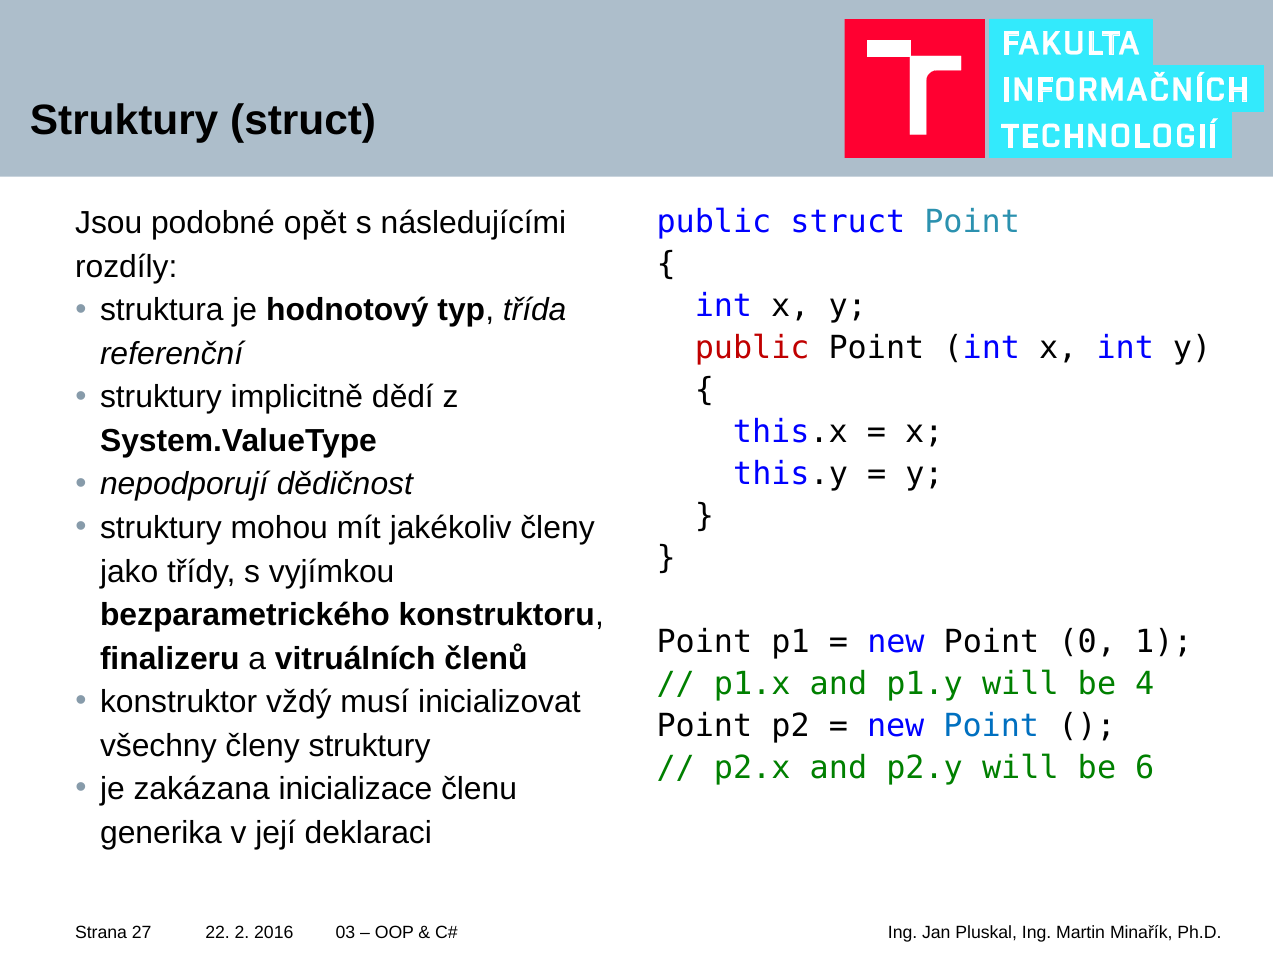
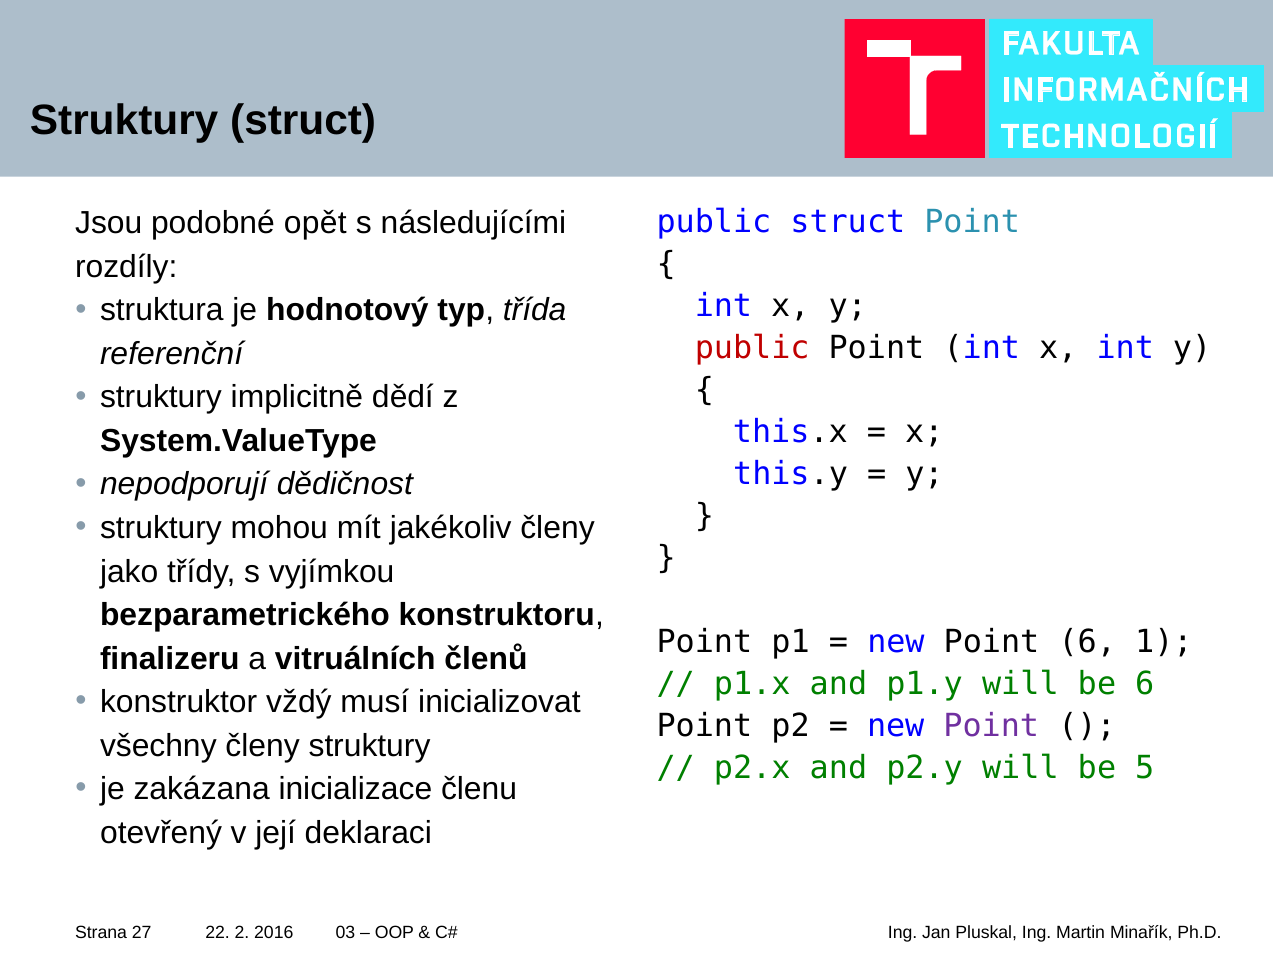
Point 0: 0 -> 6 (1087, 642)
be 4: 4 -> 6 (1145, 684)
Point colour: blue -> purple (991, 726)
6: 6 -> 5 (1145, 768)
generika: generika -> otevřený (161, 832)
